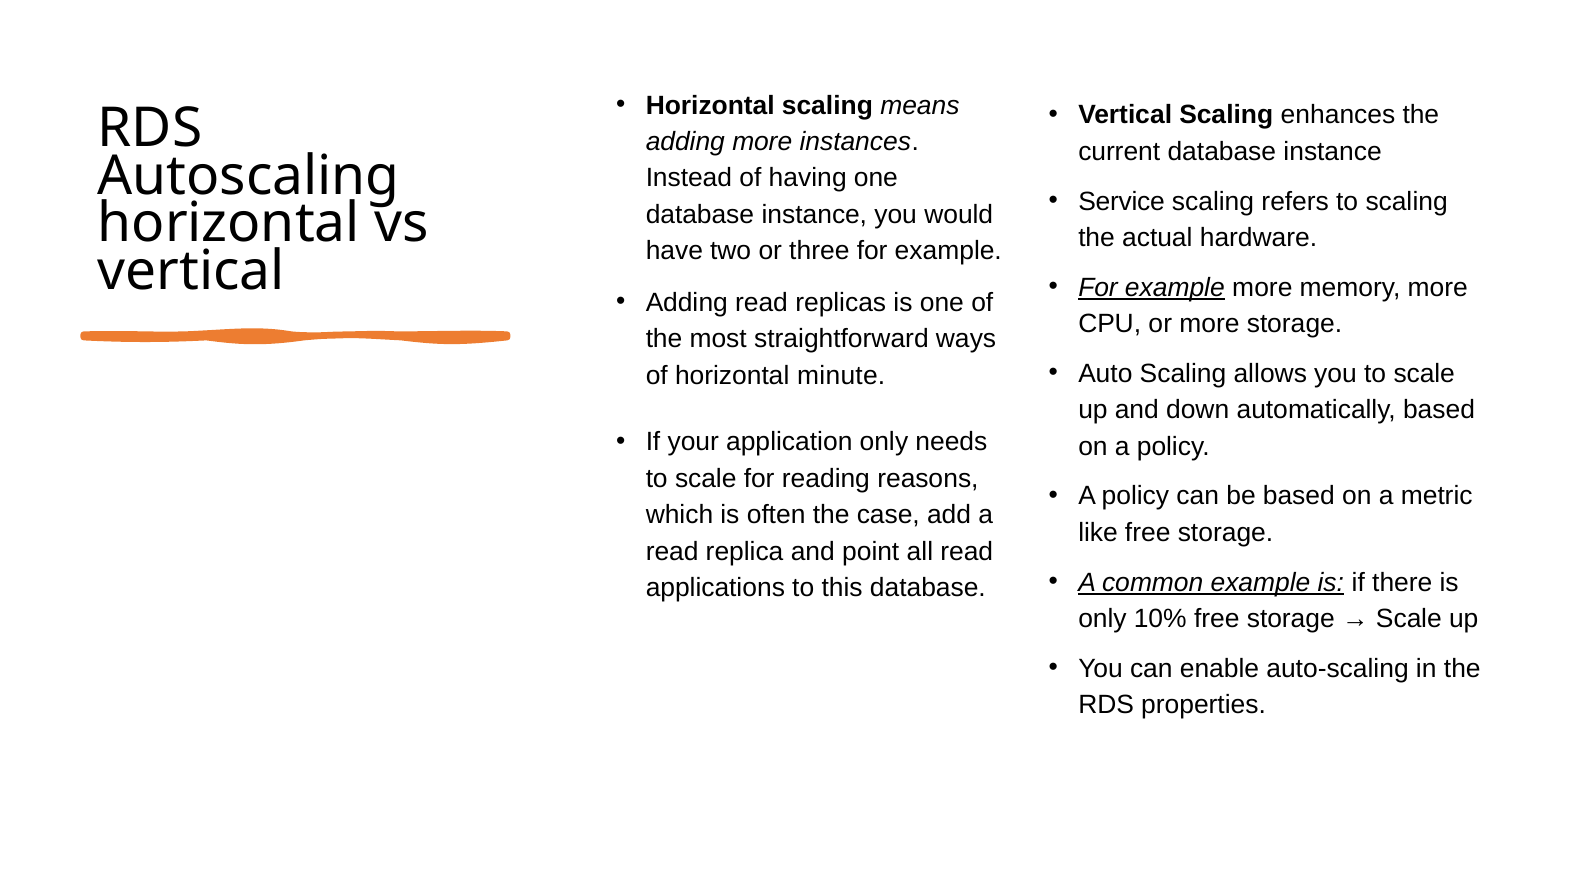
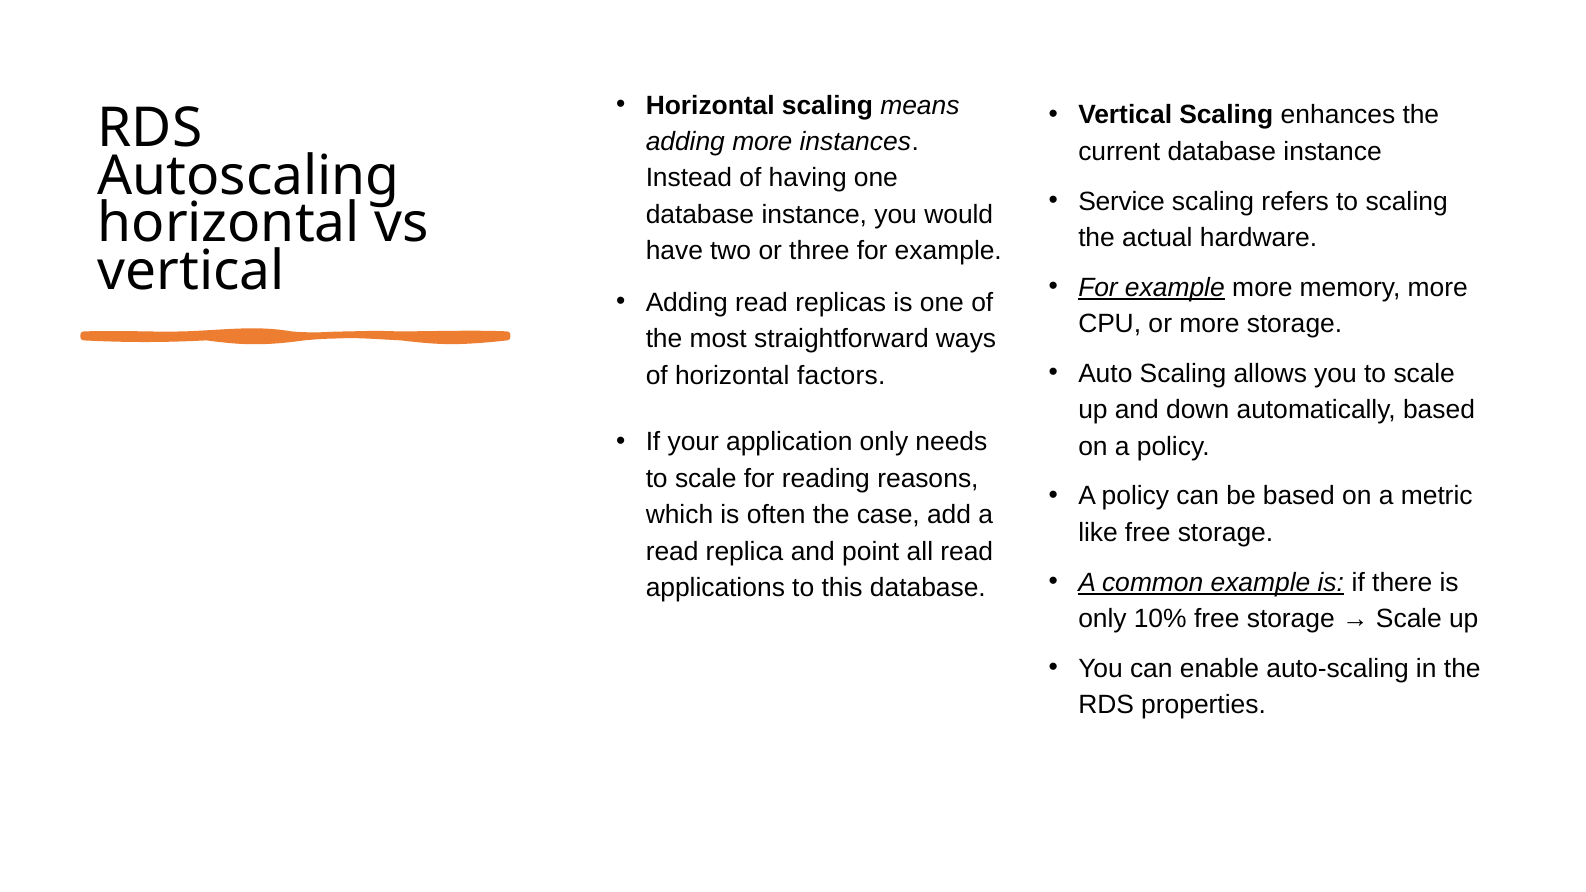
minute: minute -> factors (841, 376)
